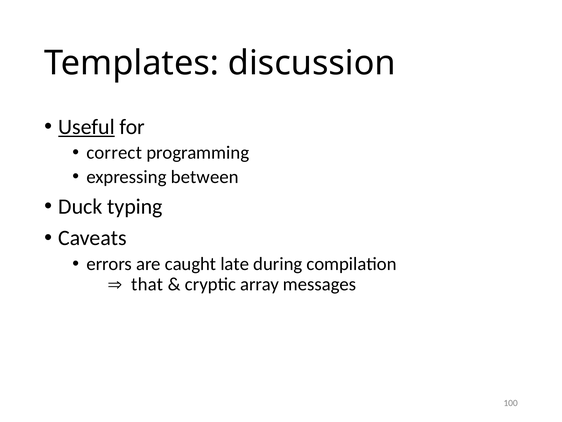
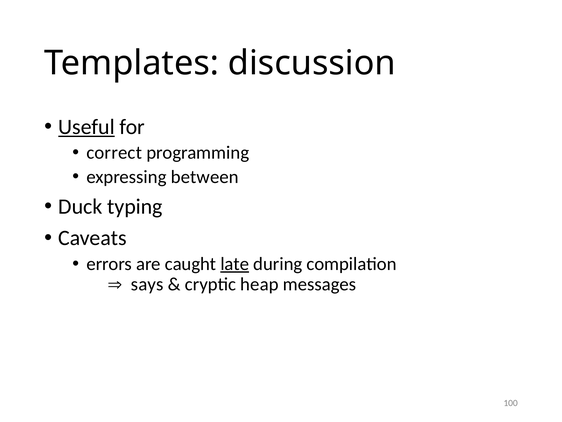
late underline: none -> present (235, 264)
that: that -> says (147, 284)
array: array -> heap (259, 284)
